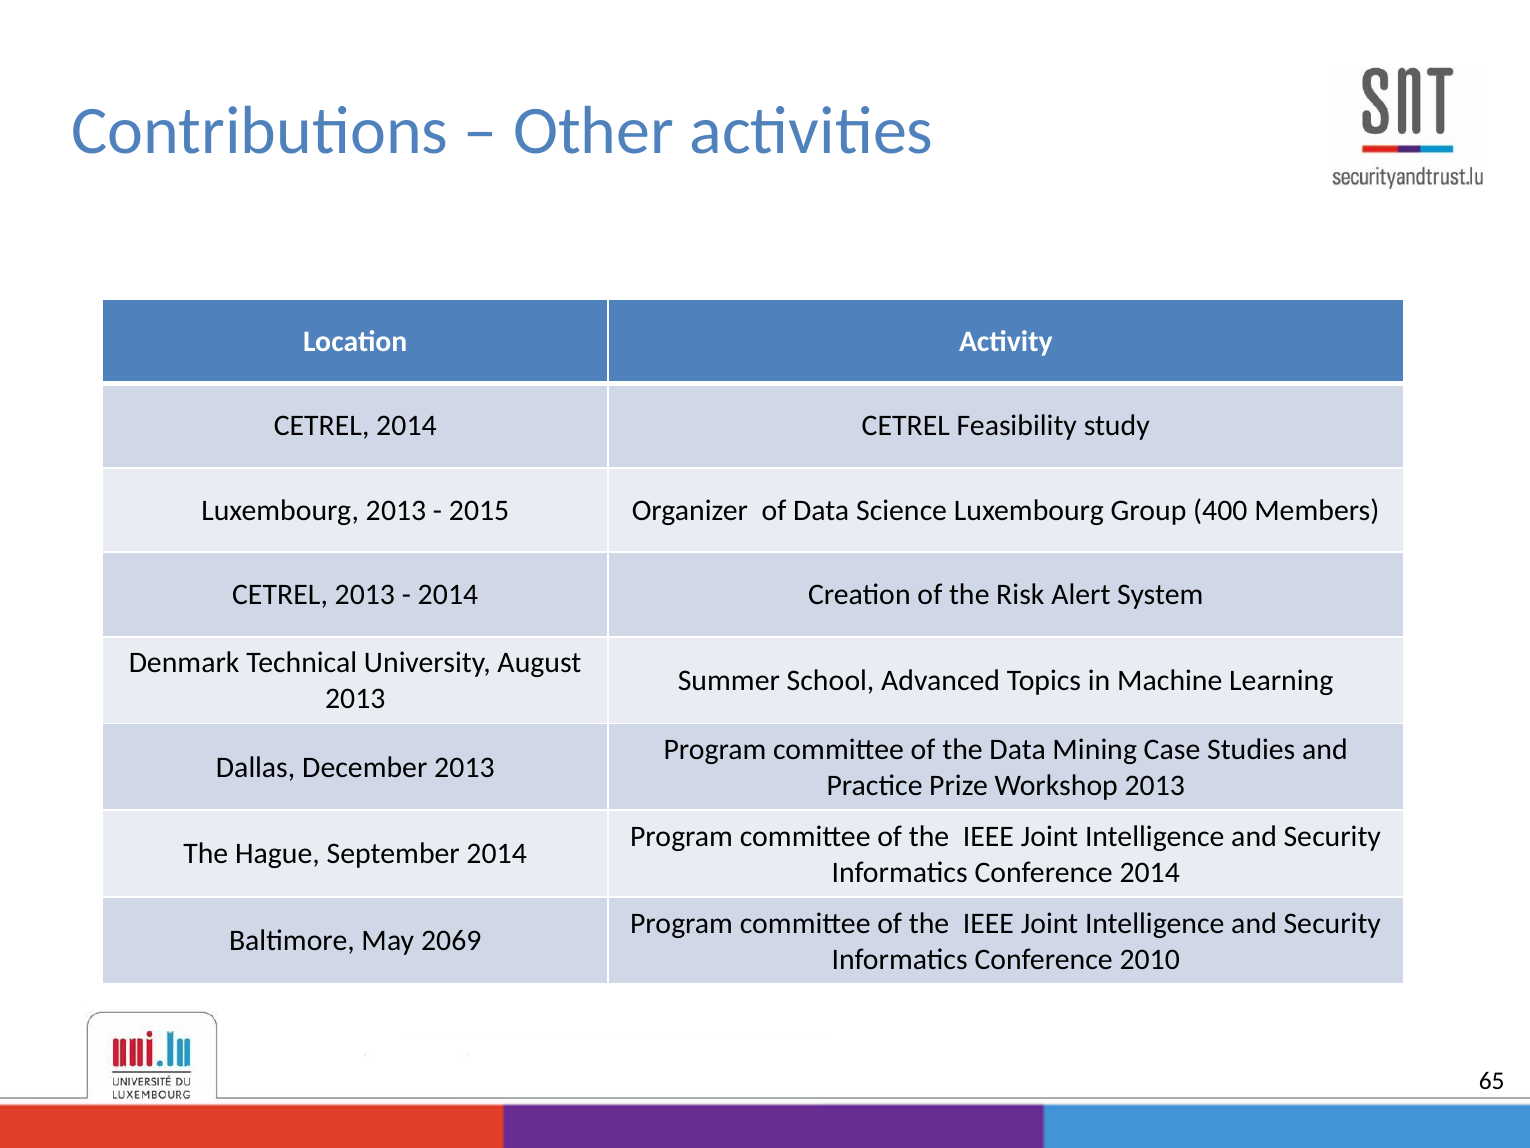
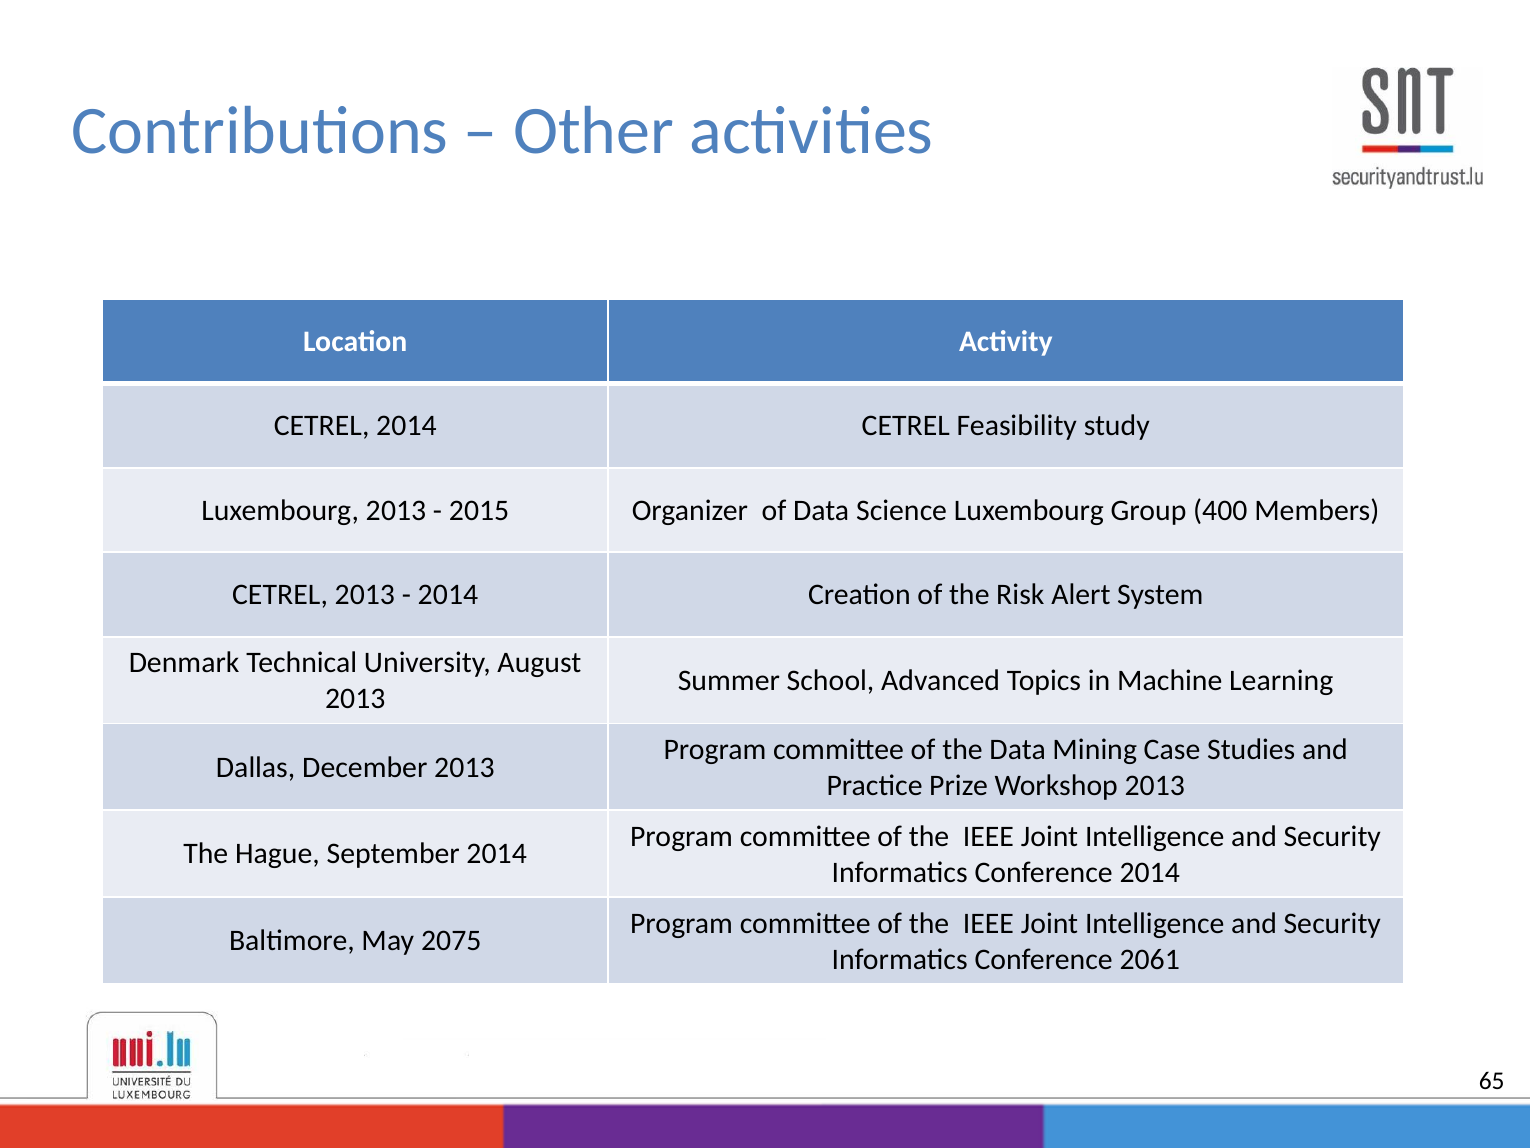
2069: 2069 -> 2075 (451, 941)
2010: 2010 -> 2061 (1150, 959)
